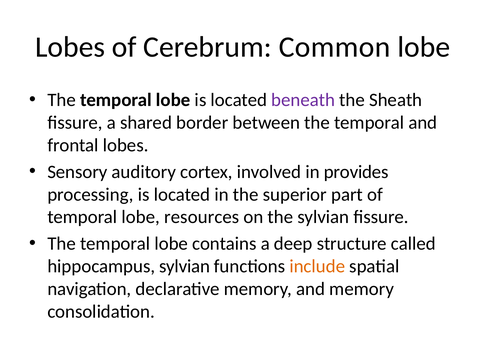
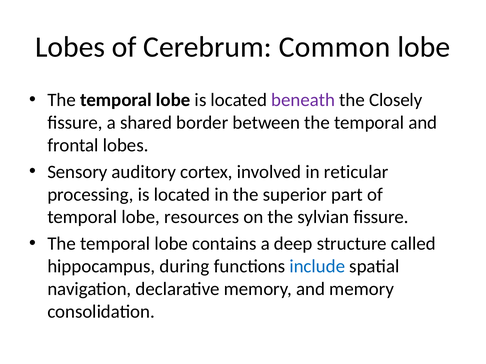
Sheath: Sheath -> Closely (396, 100)
provides: provides -> reticular (356, 172)
hippocampus sylvian: sylvian -> during (184, 267)
include colour: orange -> blue (317, 267)
